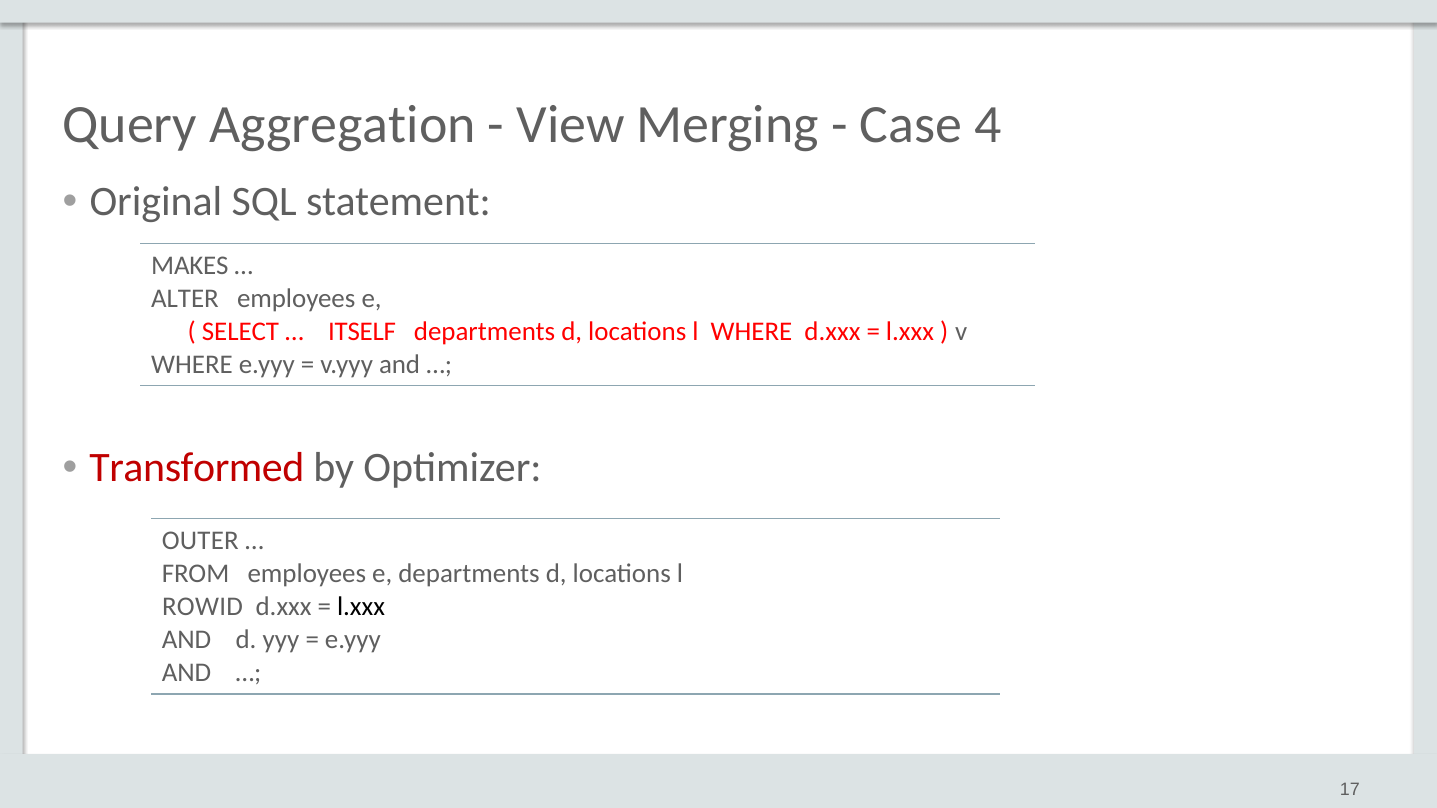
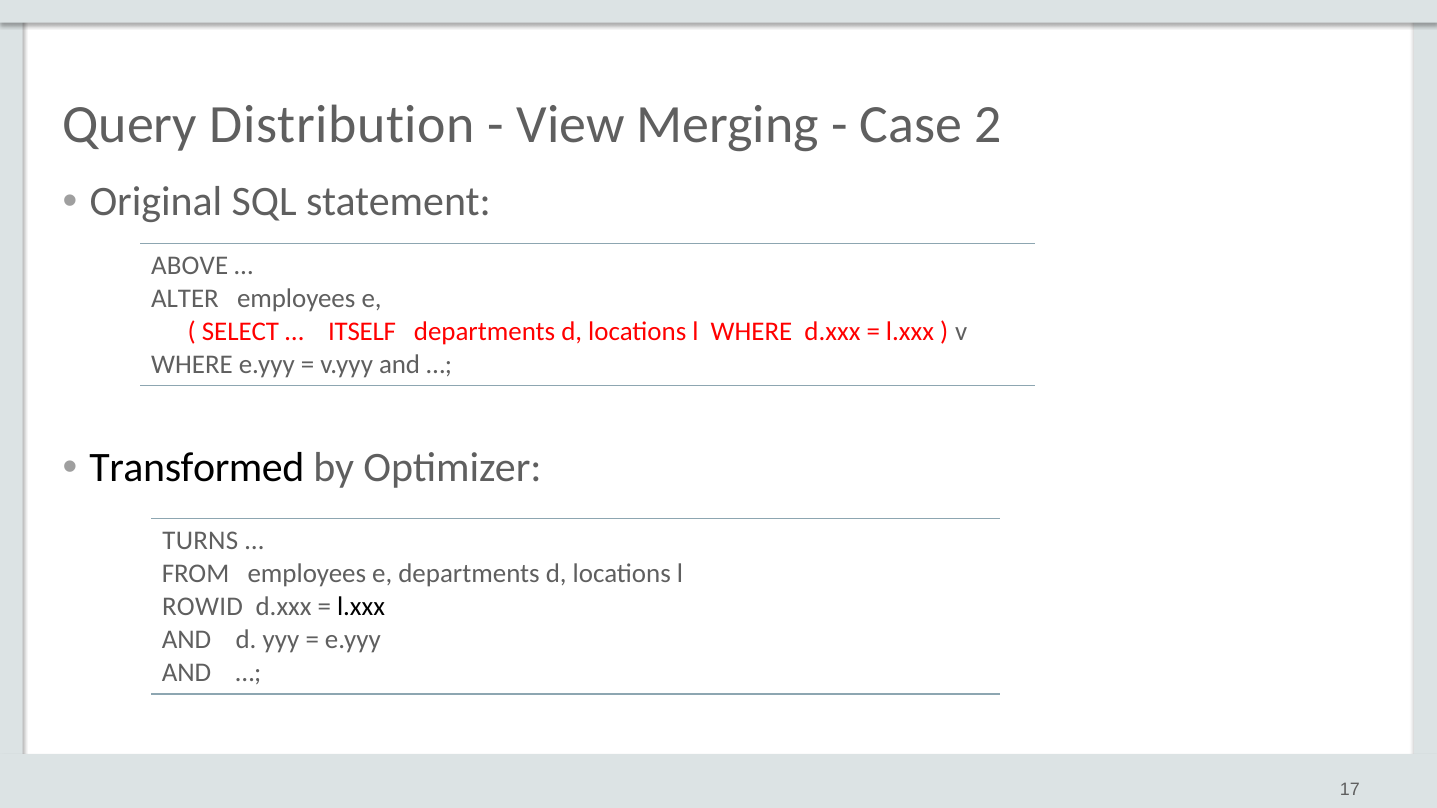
Aggregation: Aggregation -> Distribution (342, 125)
4: 4 -> 2 (988, 125)
MAKES: MAKES -> ABOVE (190, 266)
Transformed colour: red -> black (197, 468)
OUTER: OUTER -> TURNS (200, 541)
